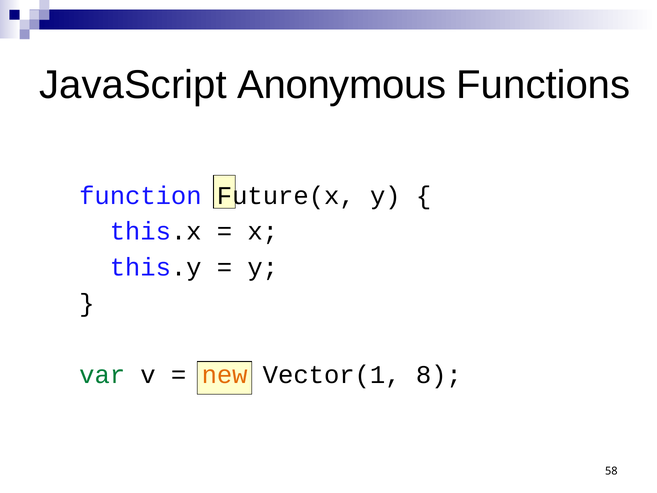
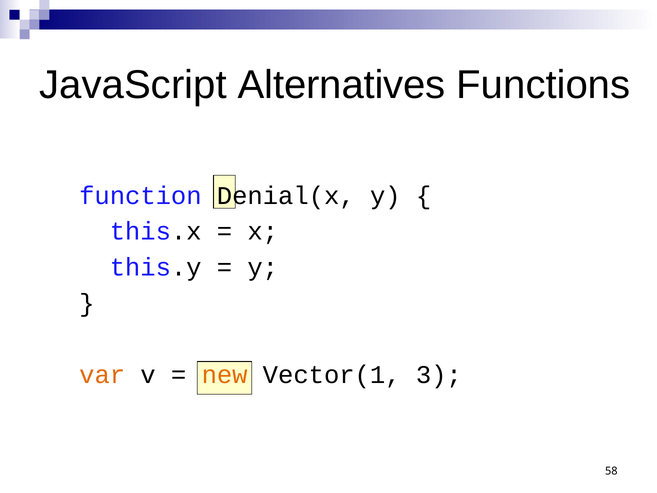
Anonymous: Anonymous -> Alternatives (342, 85)
Future(x: Future(x -> Denial(x (286, 196)
var colour: green -> orange (102, 375)
8: 8 -> 3 (439, 375)
